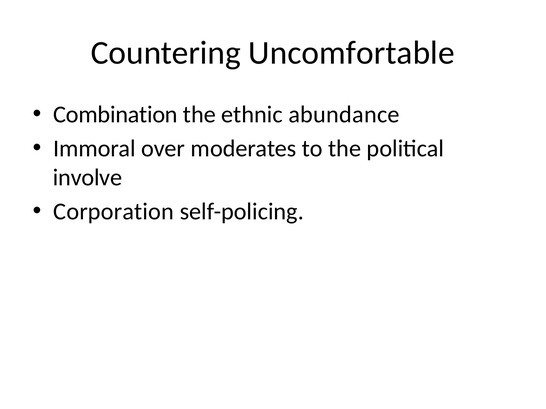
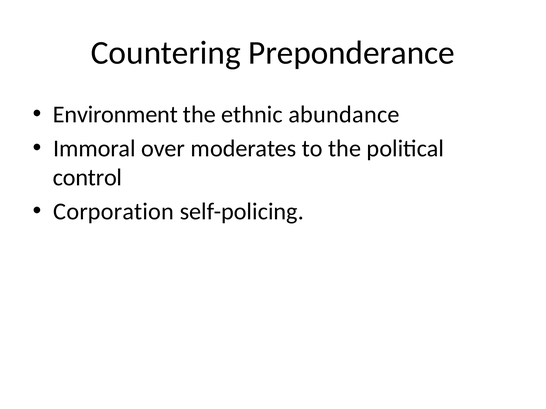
Uncomfortable: Uncomfortable -> Preponderance (352, 53)
Combination: Combination -> Environment (115, 115)
involve: involve -> control (88, 178)
